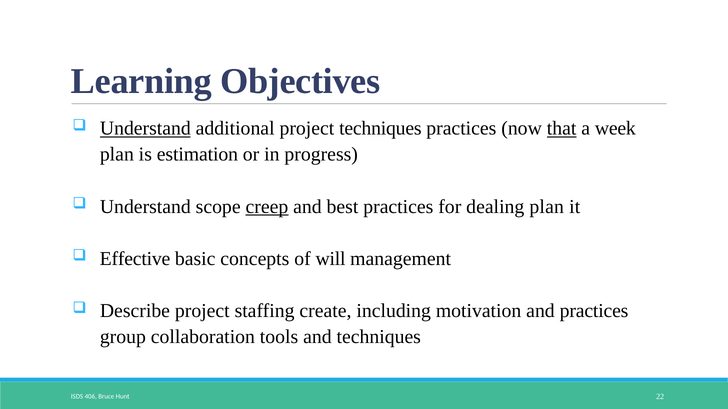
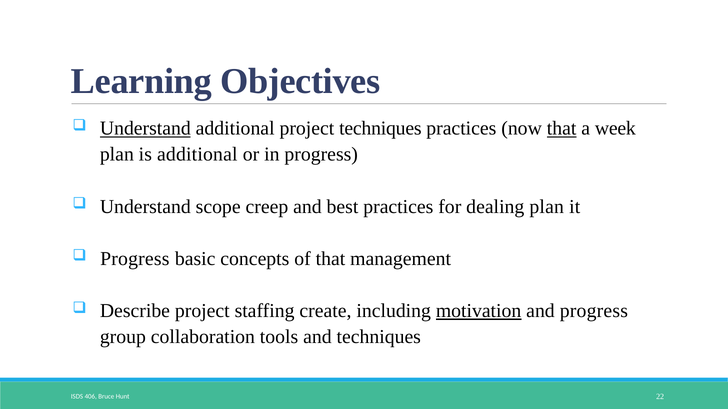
is estimation: estimation -> additional (197, 155)
creep underline: present -> none (267, 207)
Effective: Effective -> Progress (135, 259)
of will: will -> that (330, 259)
motivation underline: none -> present (479, 311)
and practices: practices -> progress (594, 311)
